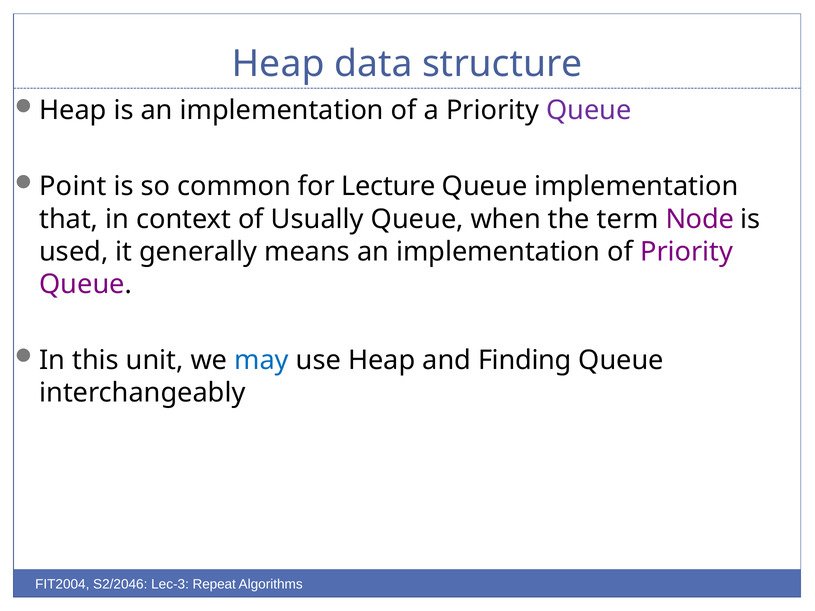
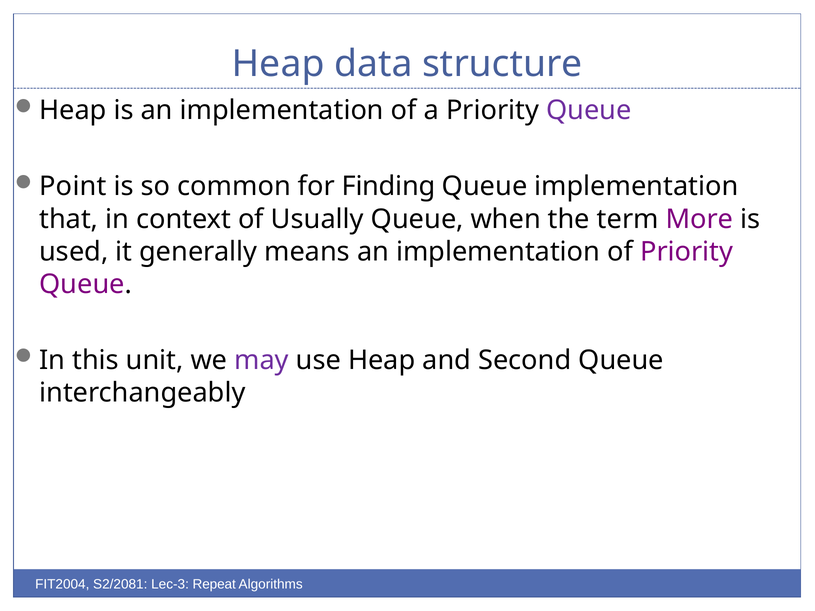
Lecture: Lecture -> Finding (389, 187)
Node: Node -> More (700, 219)
may colour: blue -> purple (262, 360)
Finding: Finding -> Second (525, 360)
S2/2046: S2/2046 -> S2/2081 (120, 585)
